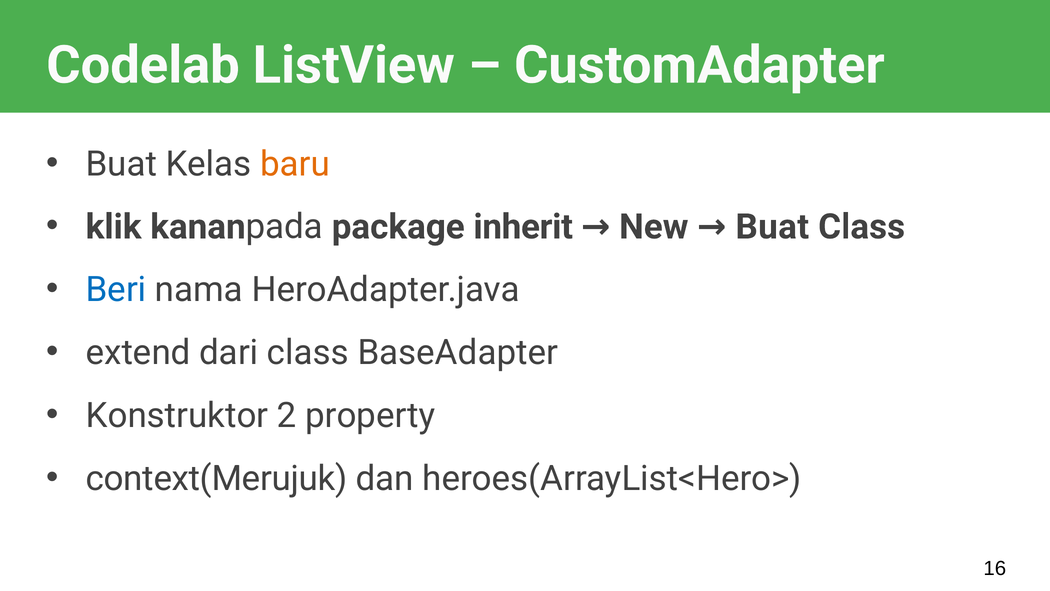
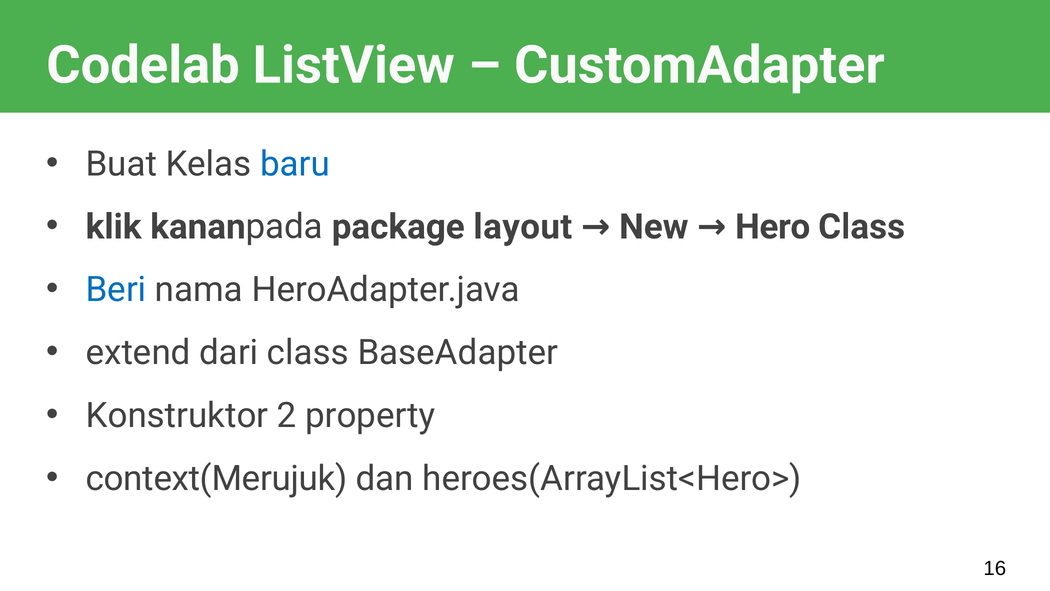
baru colour: orange -> blue (295, 164)
inherit: inherit -> layout (523, 227)
New Buat: Buat -> Hero (773, 227)
